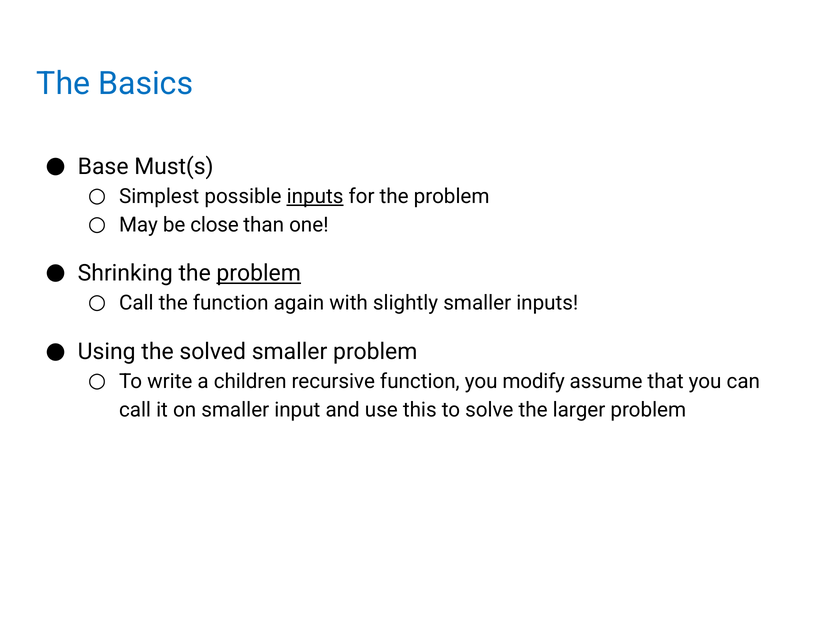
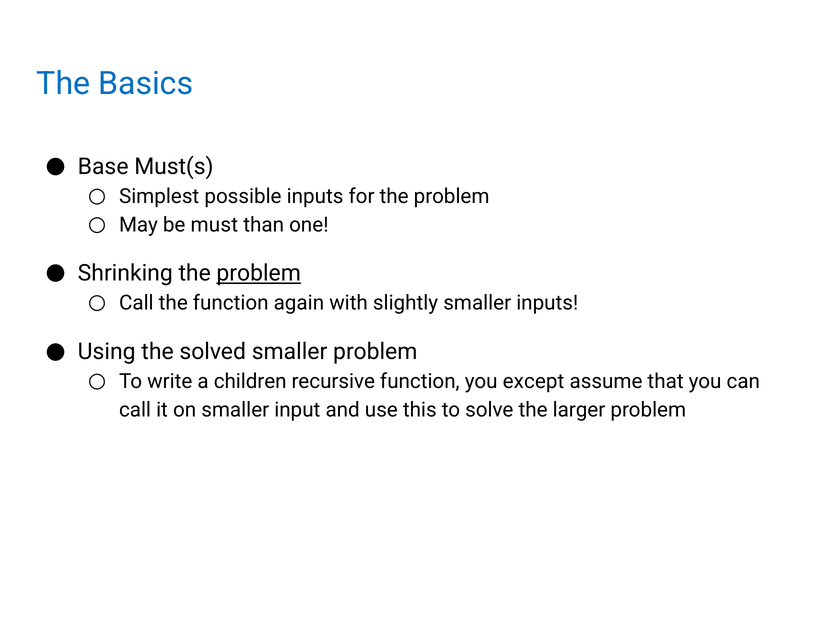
inputs underline: present -> none (315, 196)
close: close -> must (214, 225)
modify: modify -> except (534, 381)
